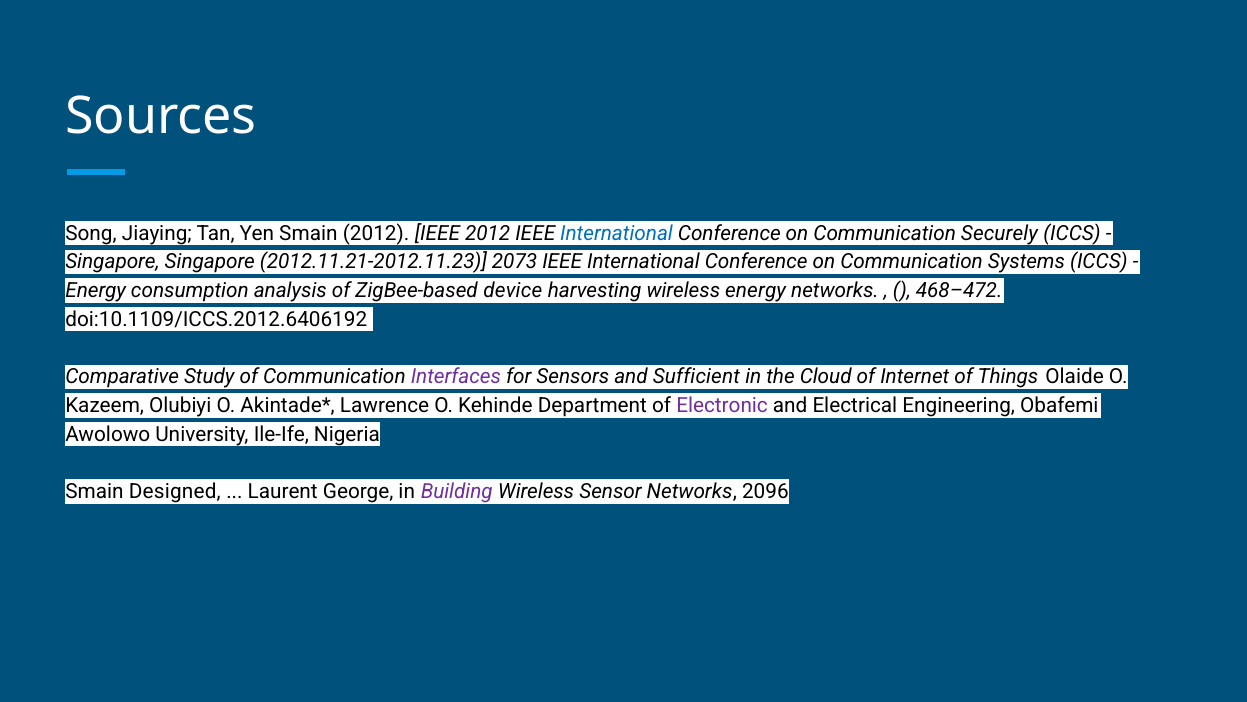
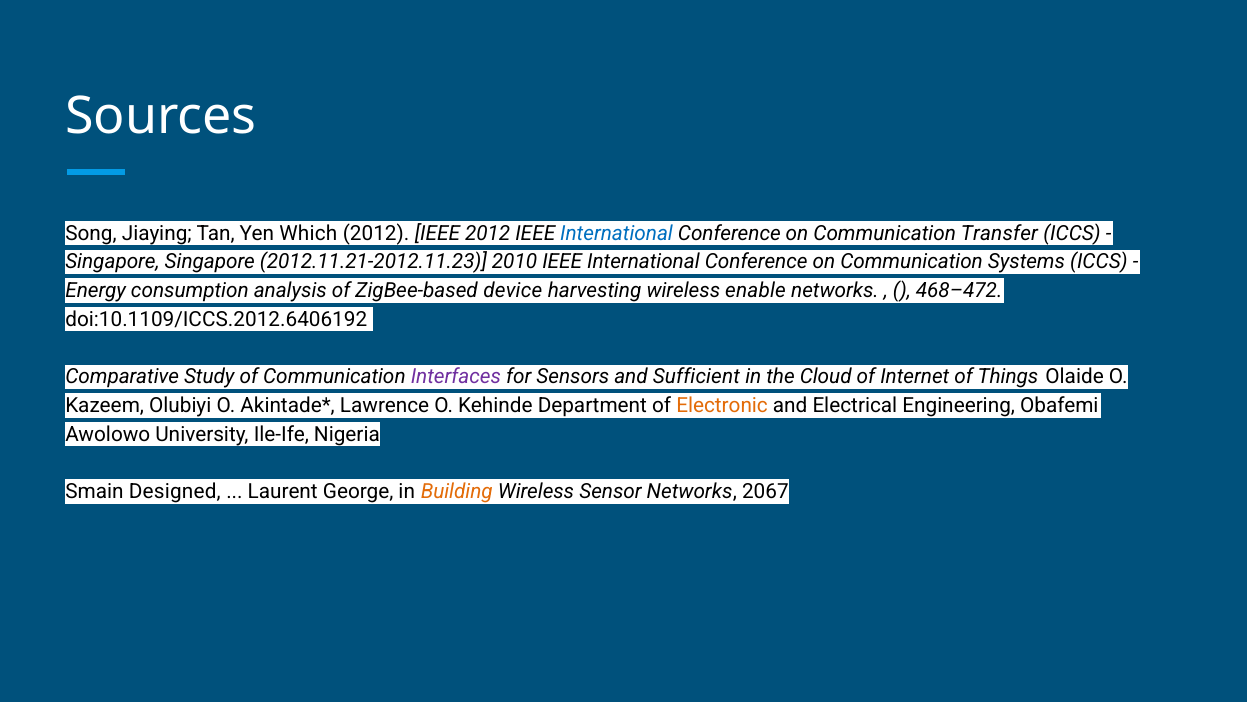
Yen Smain: Smain -> Which (308, 233)
Securely: Securely -> Transfer (999, 233)
2073: 2073 -> 2010 (515, 262)
wireless energy: energy -> enable (756, 291)
Electronic colour: purple -> orange (722, 405)
Building colour: purple -> orange (457, 491)
2096: 2096 -> 2067 (765, 491)
